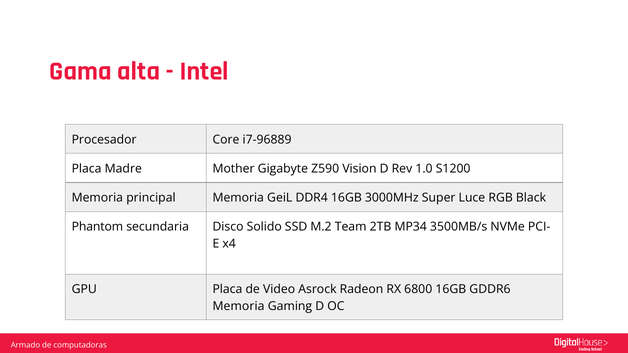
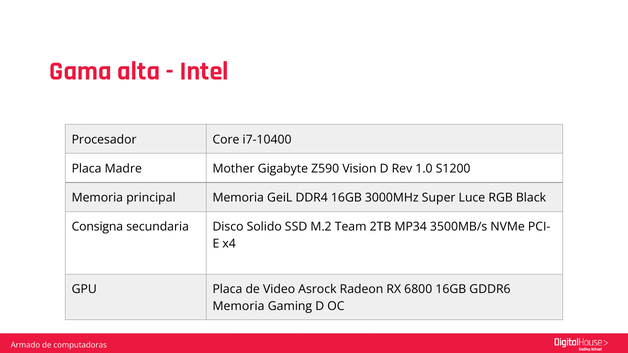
i7-96889: i7-96889 -> i7-10400 (267, 140)
Phantom: Phantom -> Consigna (97, 227)
